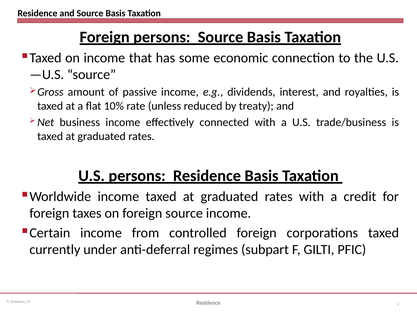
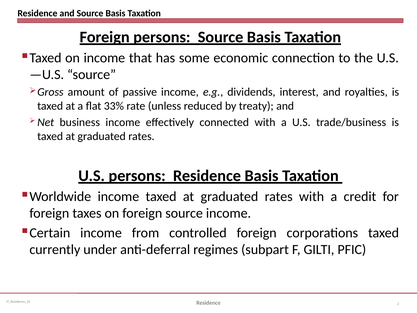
10%: 10% -> 33% (114, 106)
